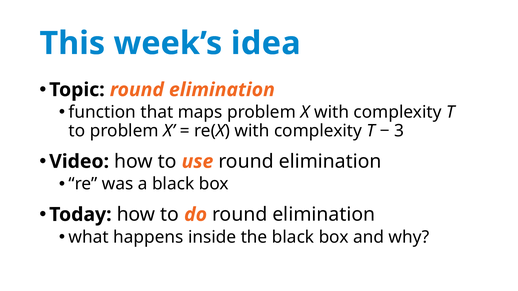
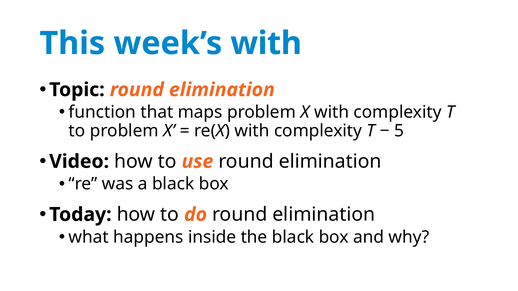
week’s idea: idea -> with (266, 43)
3: 3 -> 5 (399, 131)
